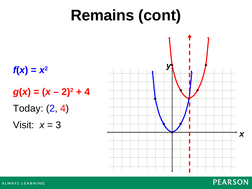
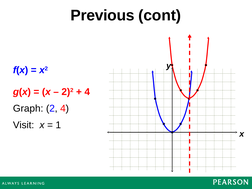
Remains: Remains -> Previous (102, 15)
Today: Today -> Graph (28, 108)
3: 3 -> 1 (58, 125)
